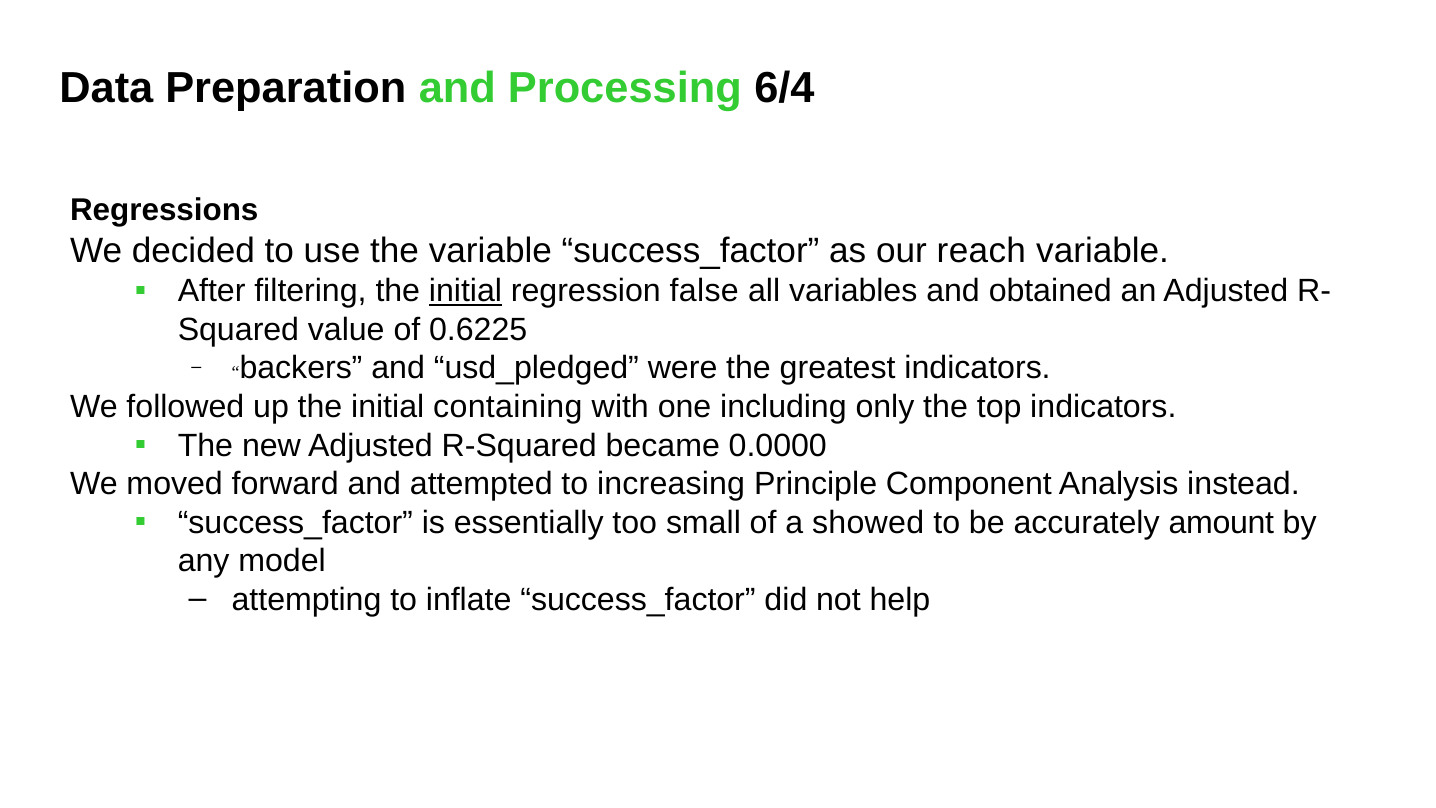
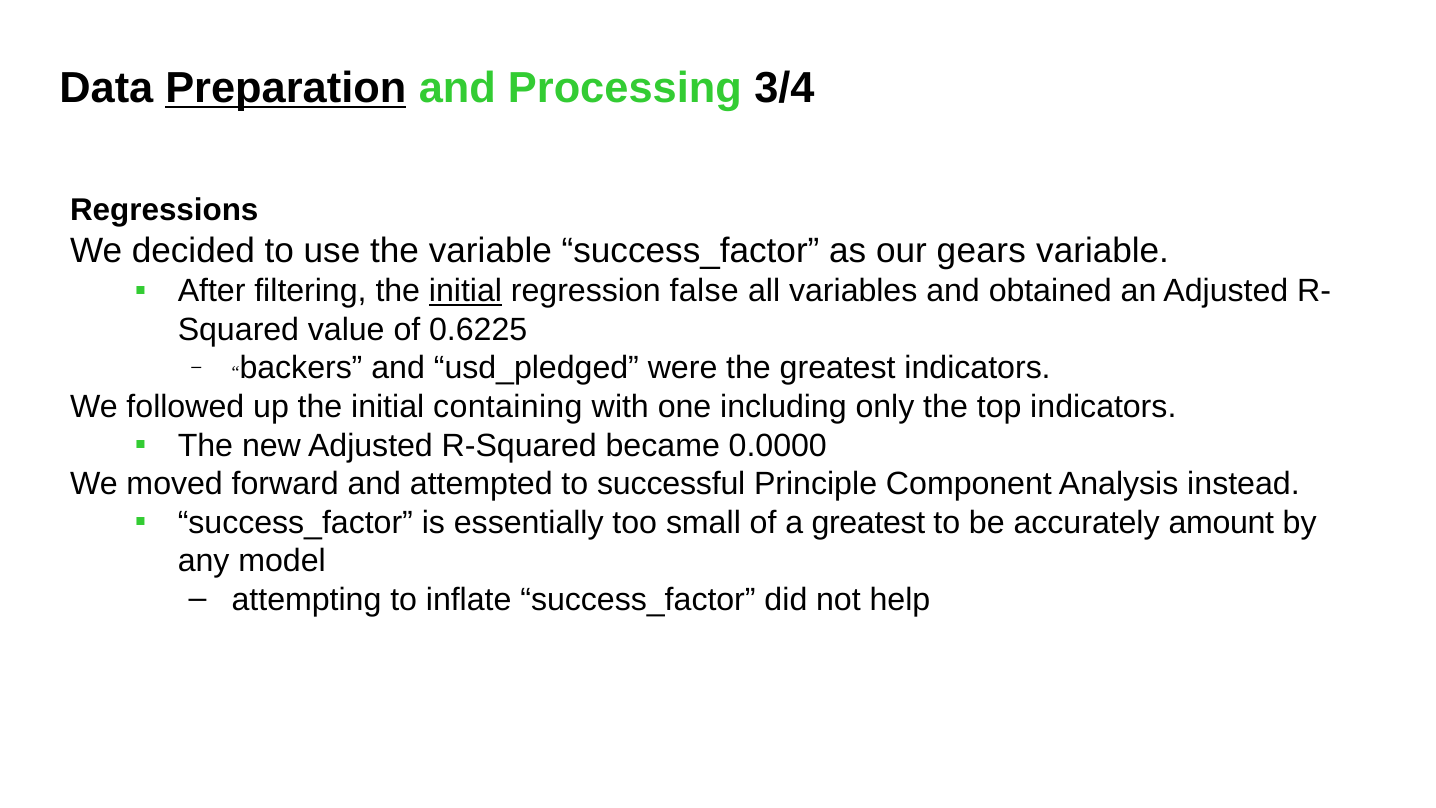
Preparation underline: none -> present (286, 88)
6/4: 6/4 -> 3/4 (784, 88)
reach: reach -> gears (981, 251)
increasing: increasing -> successful (671, 484)
a showed: showed -> greatest (868, 523)
